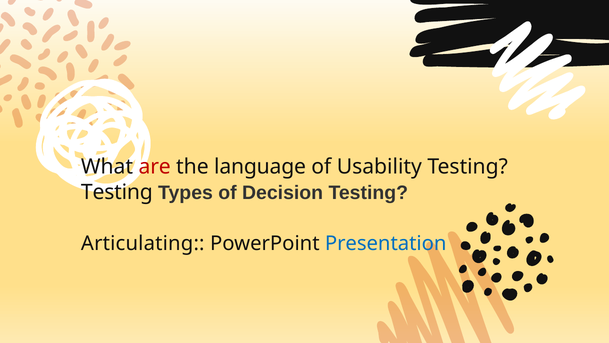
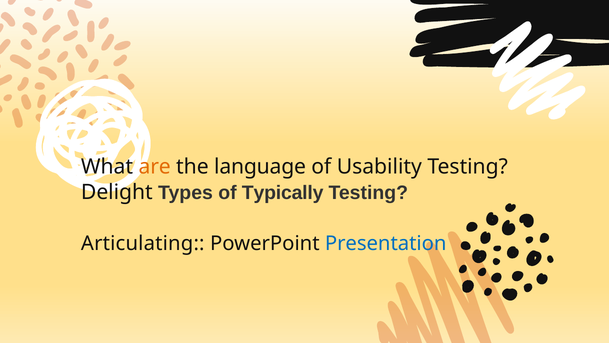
are colour: red -> orange (155, 166)
Testing: Testing -> Delight (117, 192)
Decision: Decision -> Typically (283, 192)
